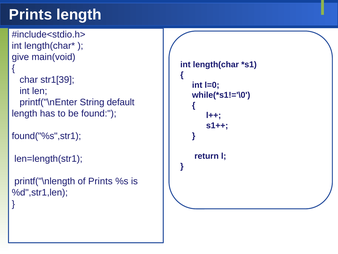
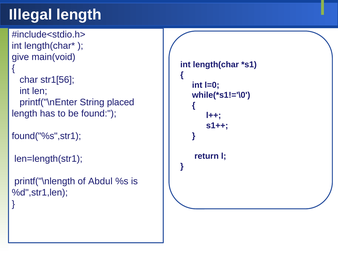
Prints: Prints -> Illegal (31, 15)
str1[39: str1[39 -> str1[56 (57, 80)
default: default -> placed (121, 102)
of Prints: Prints -> Abdul (100, 181)
